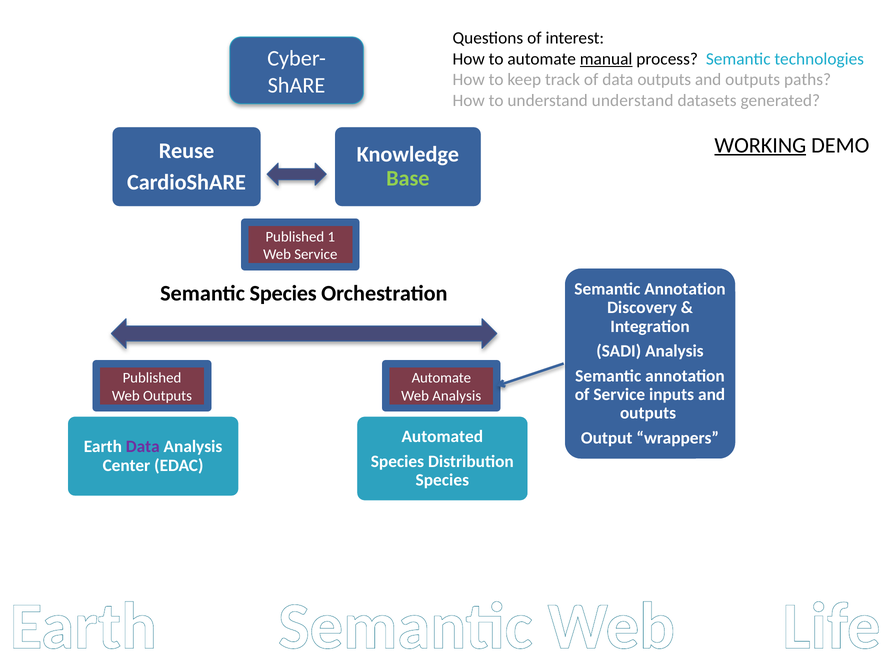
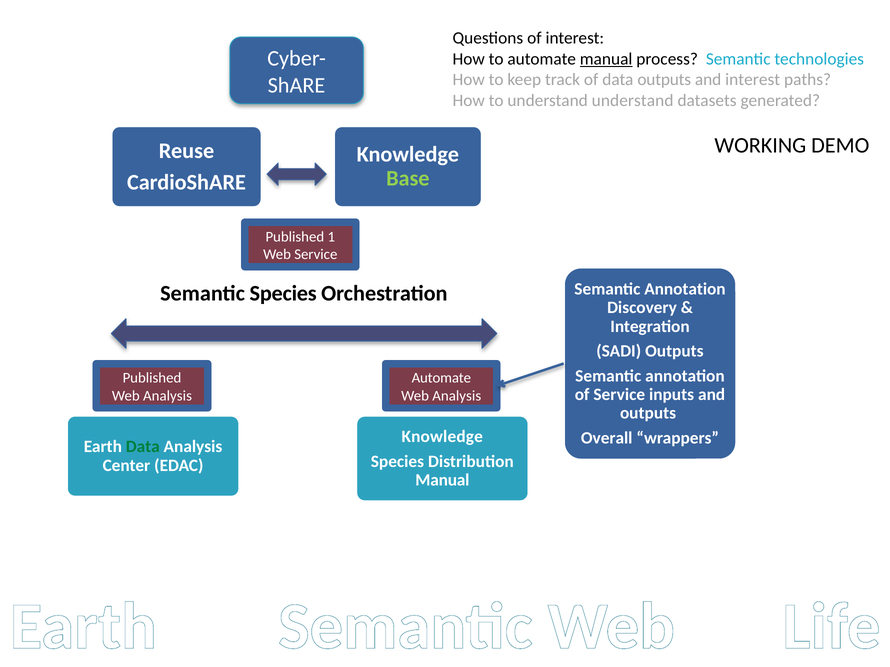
outputs: outputs -> interest (753, 80)
WORKING underline: present -> none (760, 145)
SADI Analysis: Analysis -> Outputs (674, 351)
Outputs: Outputs -> Analysis (168, 396)
Automated: Automated -> Knowledge (442, 437)
Output: Output -> Overall (607, 438)
Data colour: purple -> green (143, 447)
Species: Species -> Manual (442, 480)
